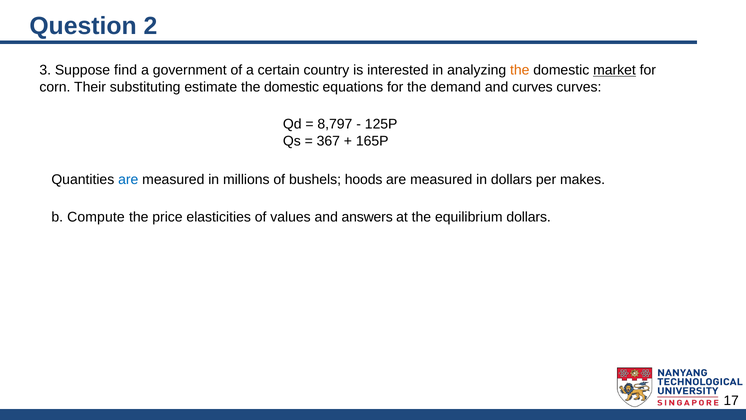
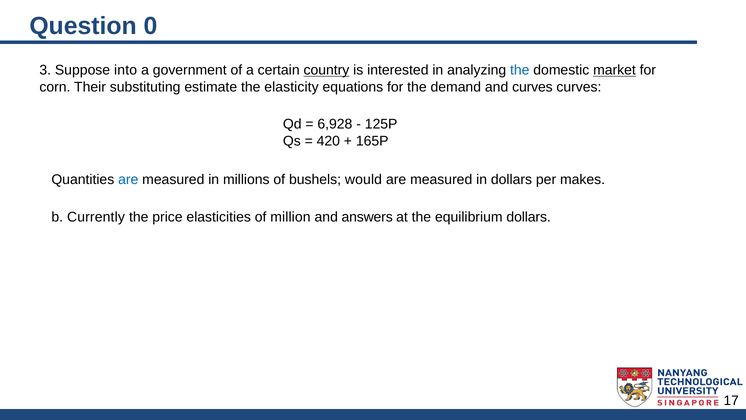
2: 2 -> 0 (150, 26)
find: find -> into (126, 70)
country underline: none -> present (326, 70)
the colour: orange -> blue (520, 70)
estimate the domestic: domestic -> elasticity (291, 87)
8,797: 8,797 -> 6,928 (335, 124)
367: 367 -> 420 (328, 141)
hoods: hoods -> would (363, 180)
Compute: Compute -> Currently (96, 217)
values: values -> million (290, 217)
